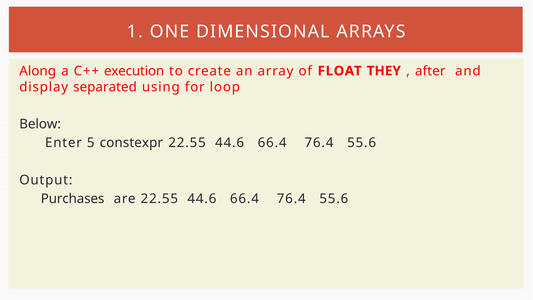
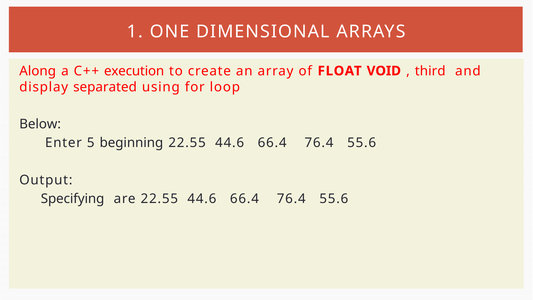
THEY: THEY -> VOID (384, 71)
after: after -> third (430, 71)
constexpr: constexpr -> beginning (131, 143)
Purchases: Purchases -> Specifying (73, 199)
